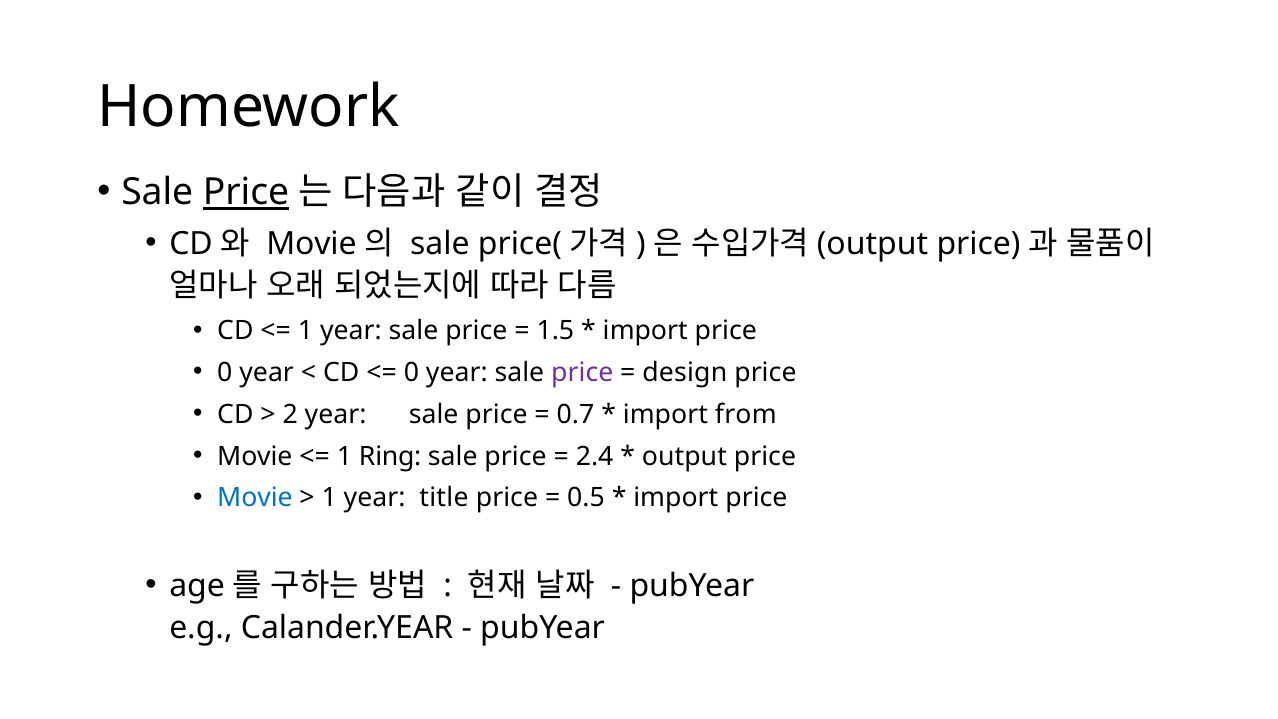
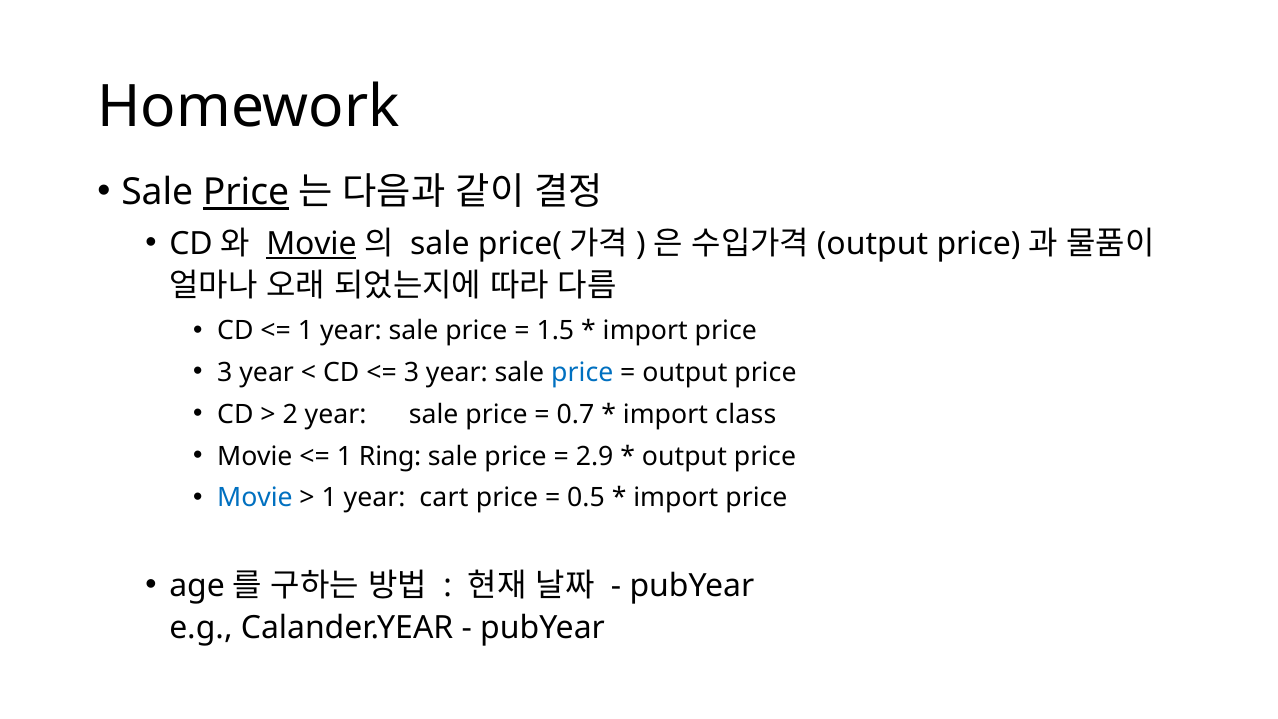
Movie underline: none -> present (311, 244)
0: 0 -> 3 (225, 373)
0: 0 -> 3 (411, 373)
price colour: purple -> blue (582, 373)
design: design -> output (685, 373)
from: from -> class (746, 414)
2.4: 2.4 -> 2.9 (595, 456)
title: title -> cart (444, 498)
